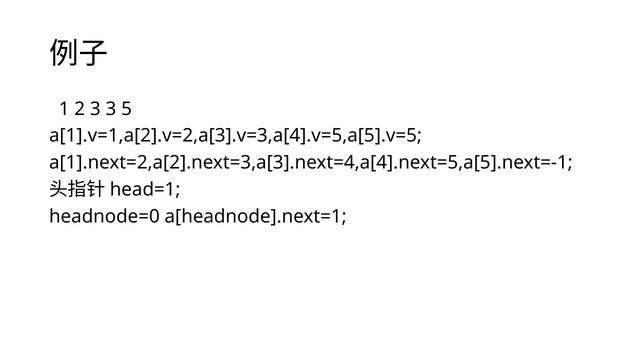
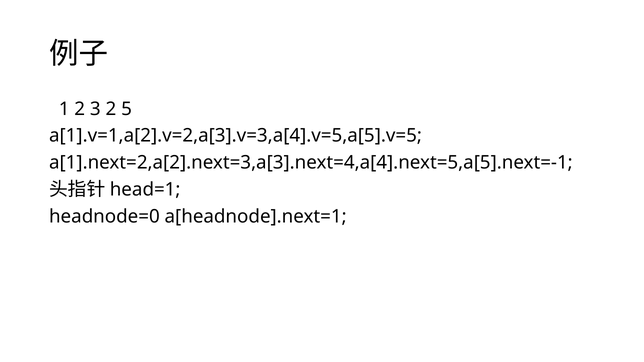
3 3: 3 -> 2 (111, 109)
